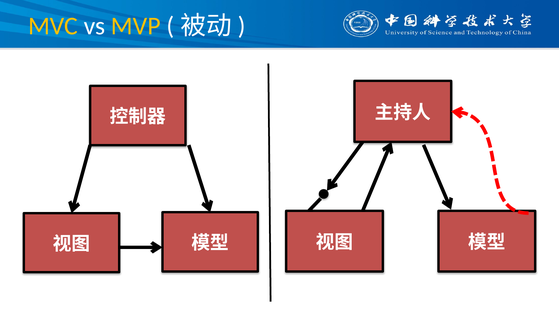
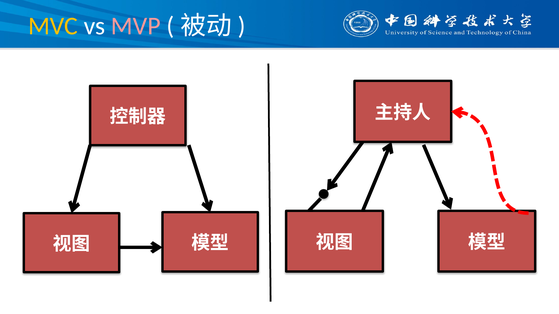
MVP colour: yellow -> pink (136, 26)
